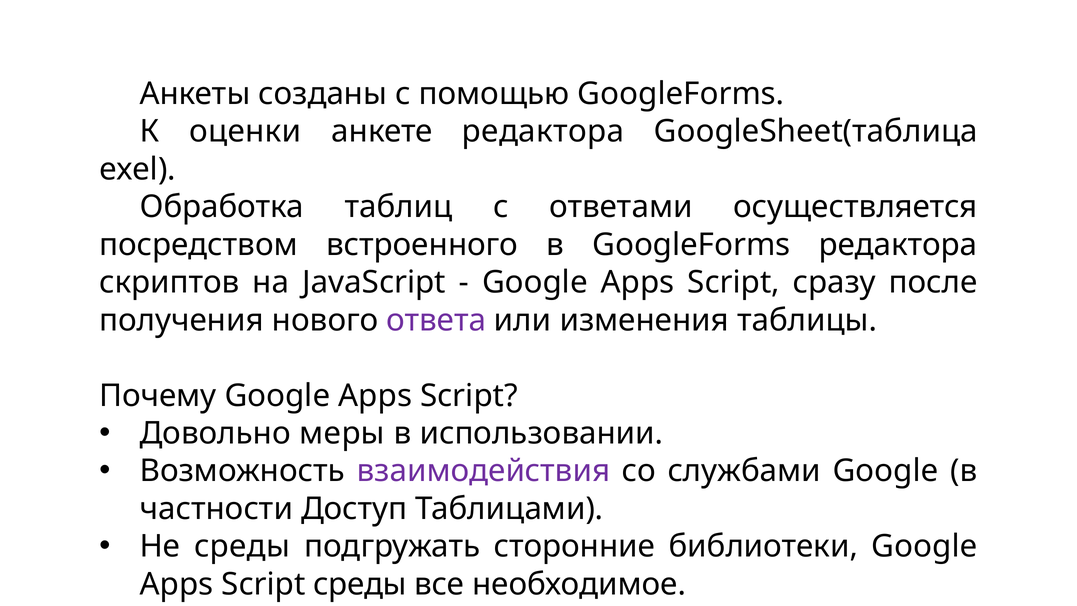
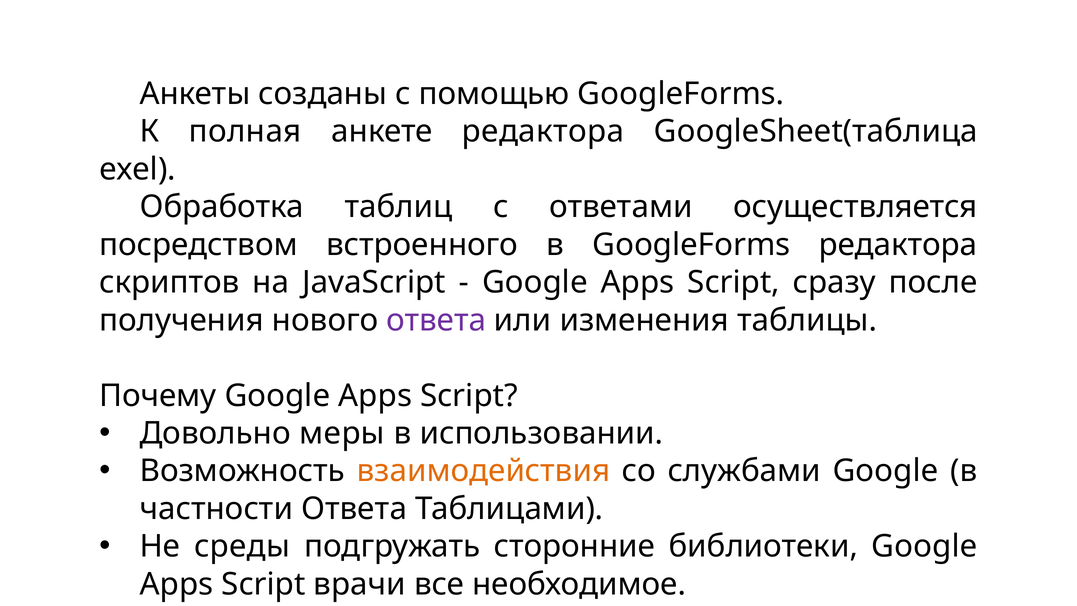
оценки: оценки -> полная (245, 132)
взаимодействия colour: purple -> orange (483, 471)
частности Доступ: Доступ -> Ответа (354, 509)
Script среды: среды -> врачи (360, 584)
